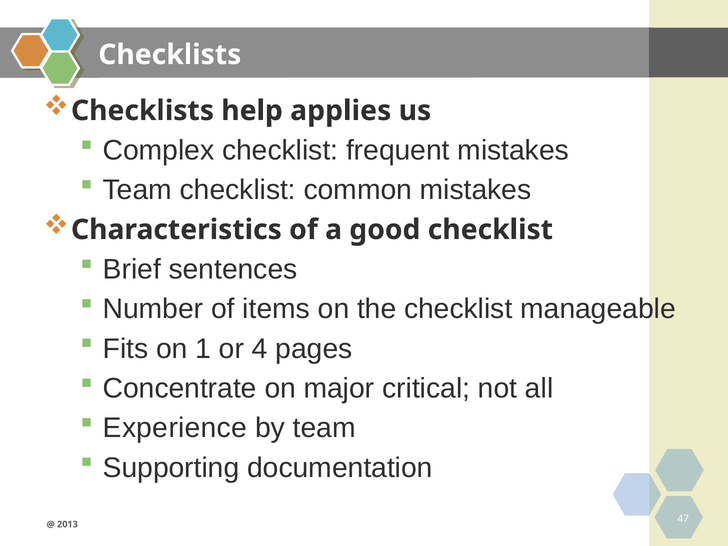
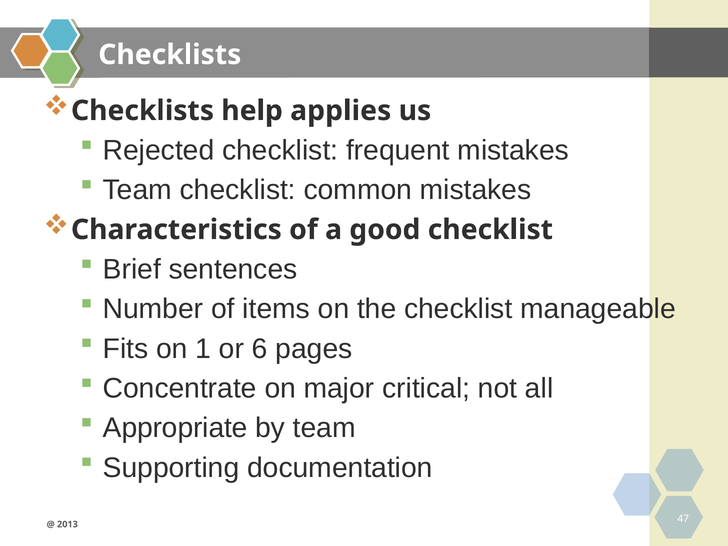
Complex: Complex -> Rejected (159, 150)
4: 4 -> 6 (260, 349)
Experience: Experience -> Appropriate (175, 428)
